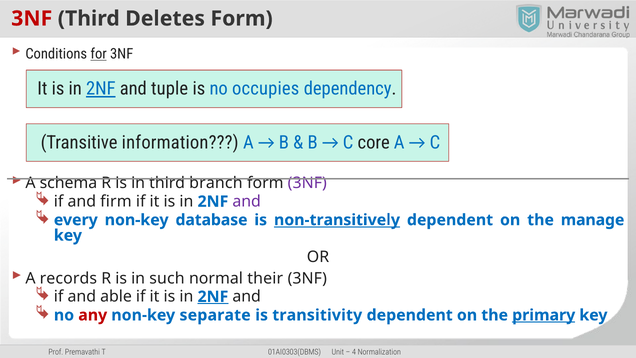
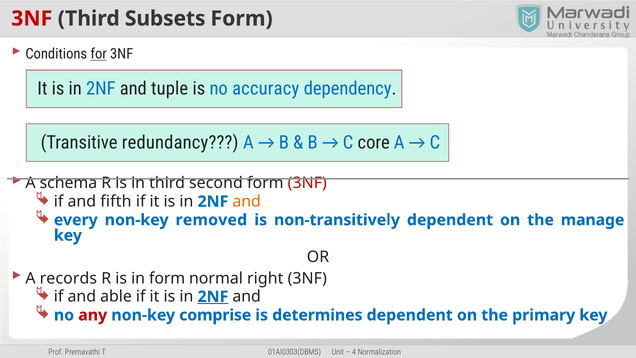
Deletes: Deletes -> Subsets (165, 19)
2NF underline: present -> none (101, 89)
occupies: occupies -> accuracy (266, 89)
information: information -> redundancy (180, 142)
branch: branch -> second (216, 183)
3NF colour: purple -> red (307, 183)
firm: firm -> fifth (116, 201)
and colour: purple -> orange (247, 201)
database: database -> removed (211, 220)
non-transitively underline: present -> none (337, 220)
in such: such -> form (167, 278)
their: their -> right (265, 278)
separate: separate -> comprise (215, 315)
transitivity: transitivity -> determines (317, 315)
primary underline: present -> none (544, 315)
